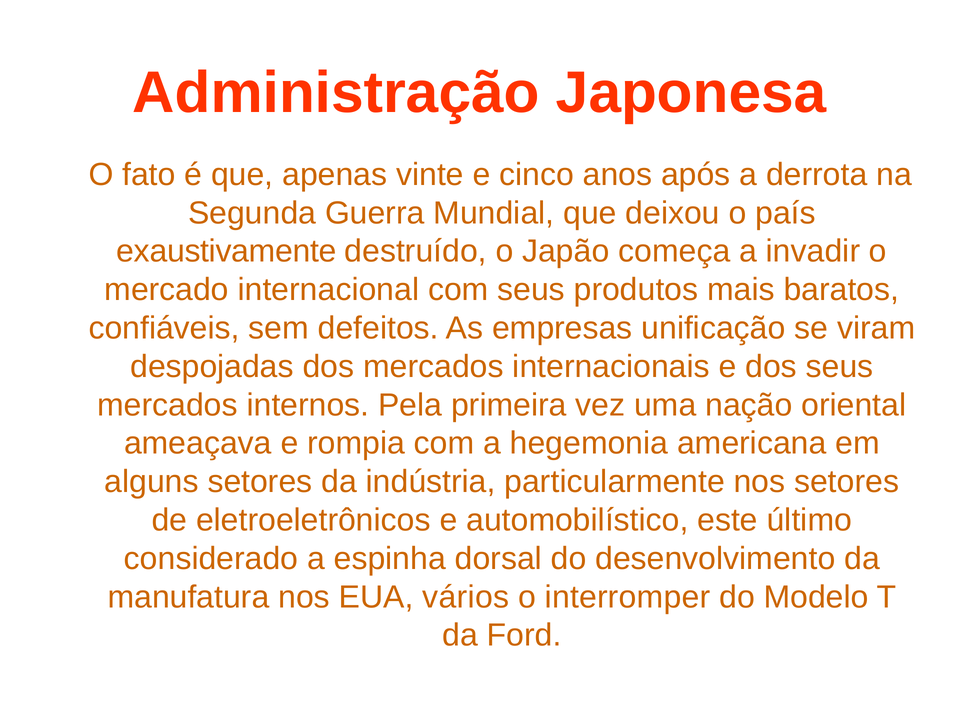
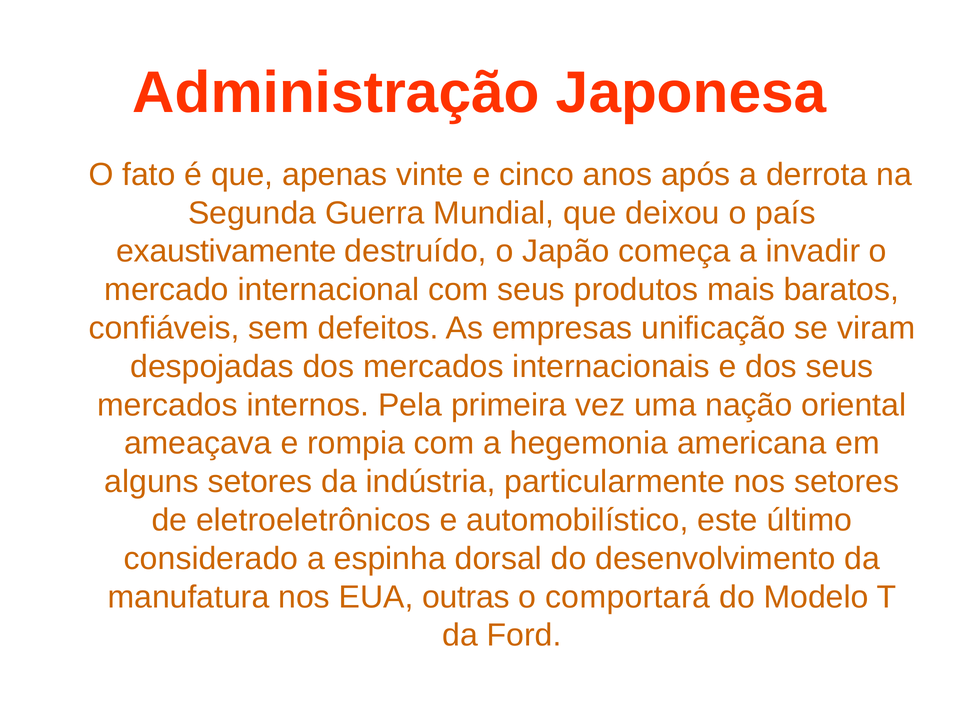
vários: vários -> outras (466, 597)
interromper: interromper -> comportará (627, 597)
